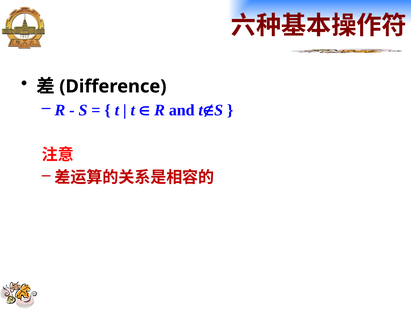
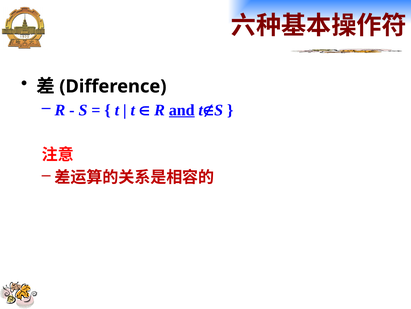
and underline: none -> present (182, 110)
